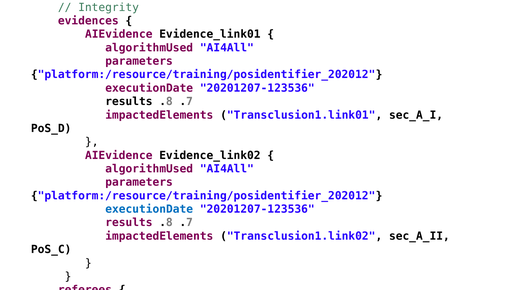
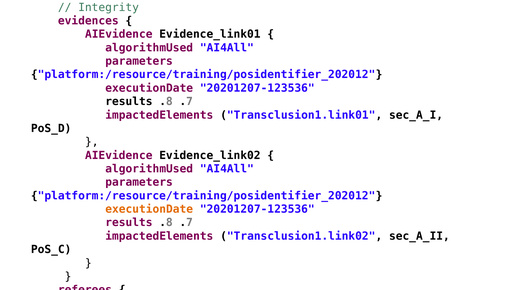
executionDate colour: blue -> orange (149, 209)
